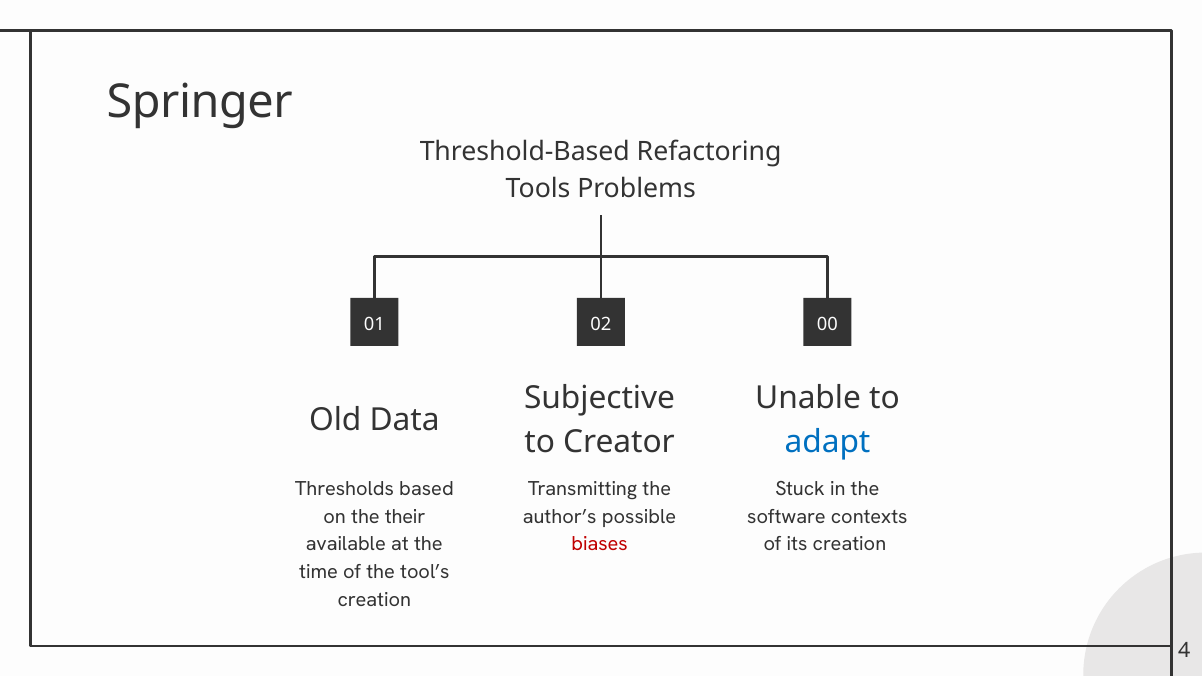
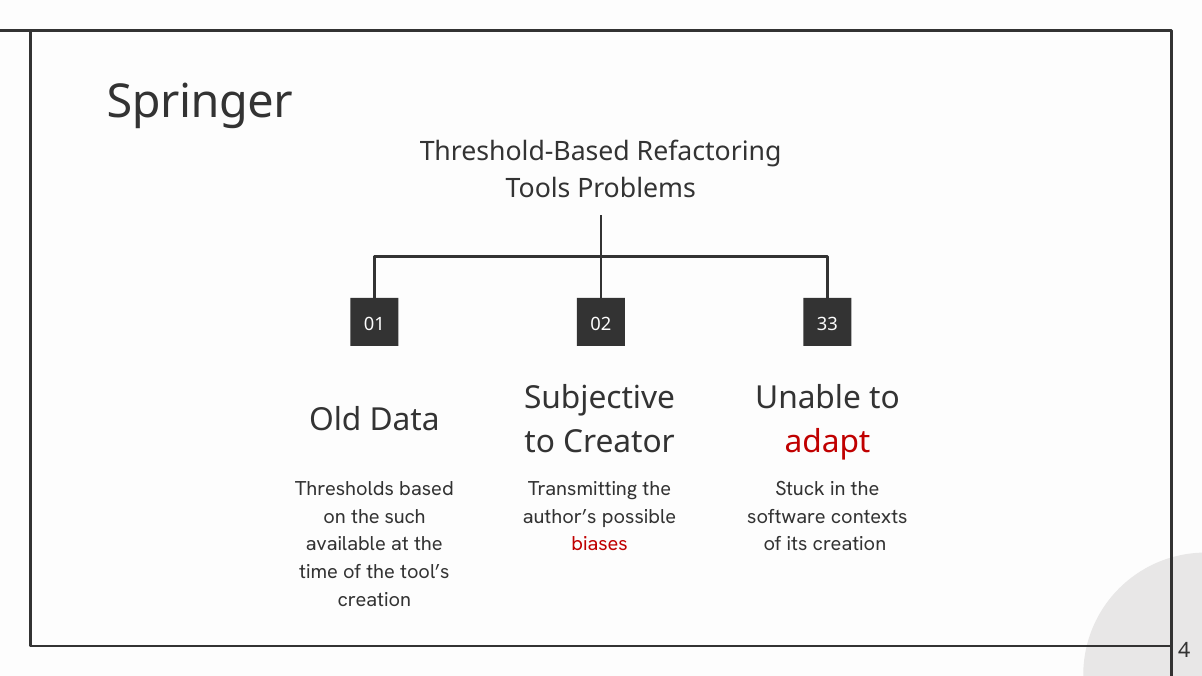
00: 00 -> 33 (827, 325)
adapt colour: blue -> red (828, 442)
their: their -> such (405, 517)
